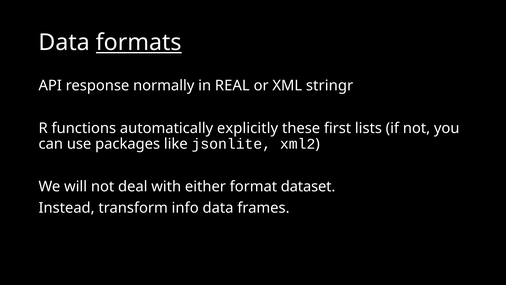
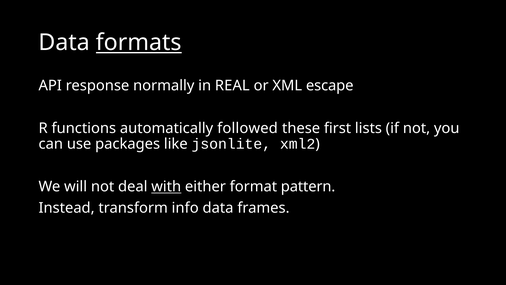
stringr: stringr -> escape (330, 86)
explicitly: explicitly -> followed (248, 128)
with underline: none -> present (166, 186)
dataset: dataset -> pattern (308, 186)
